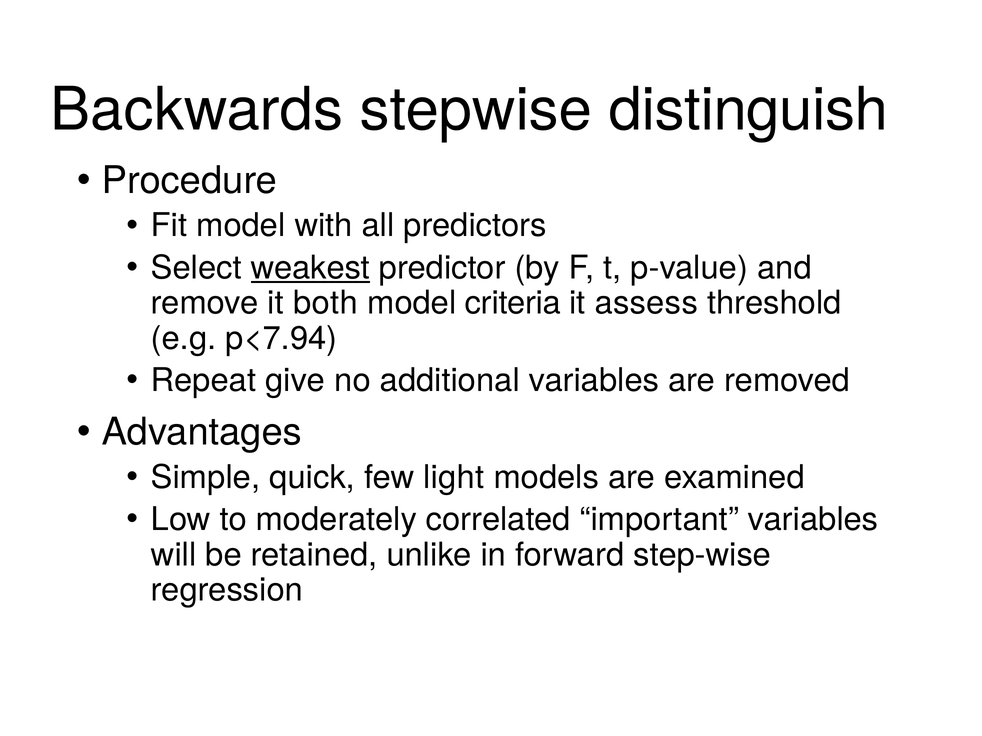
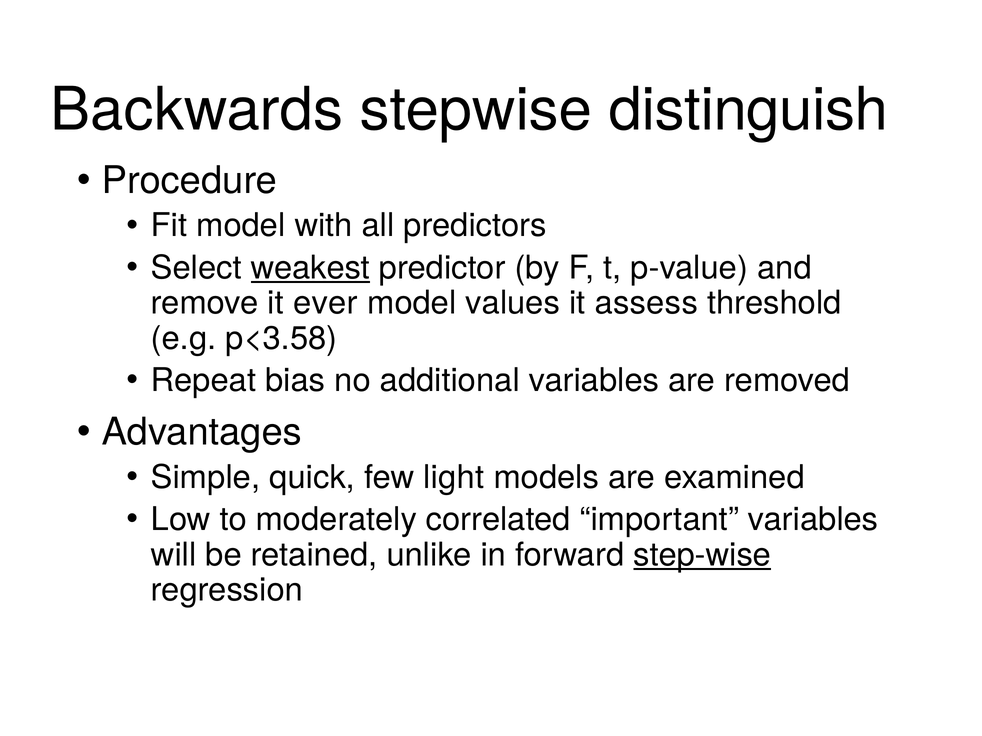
both: both -> ever (325, 303)
criteria: criteria -> values (513, 303)
p<7.94: p<7.94 -> p<3.58 (281, 339)
give: give -> bias (295, 381)
step-wise underline: none -> present (702, 555)
